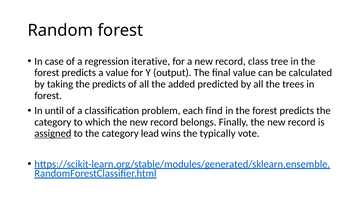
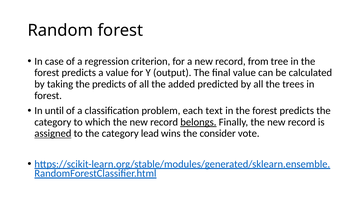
iterative: iterative -> criterion (151, 61)
class: class -> from (258, 61)
find: find -> text (214, 110)
belongs underline: none -> present (198, 122)
typically: typically -> consider (218, 133)
